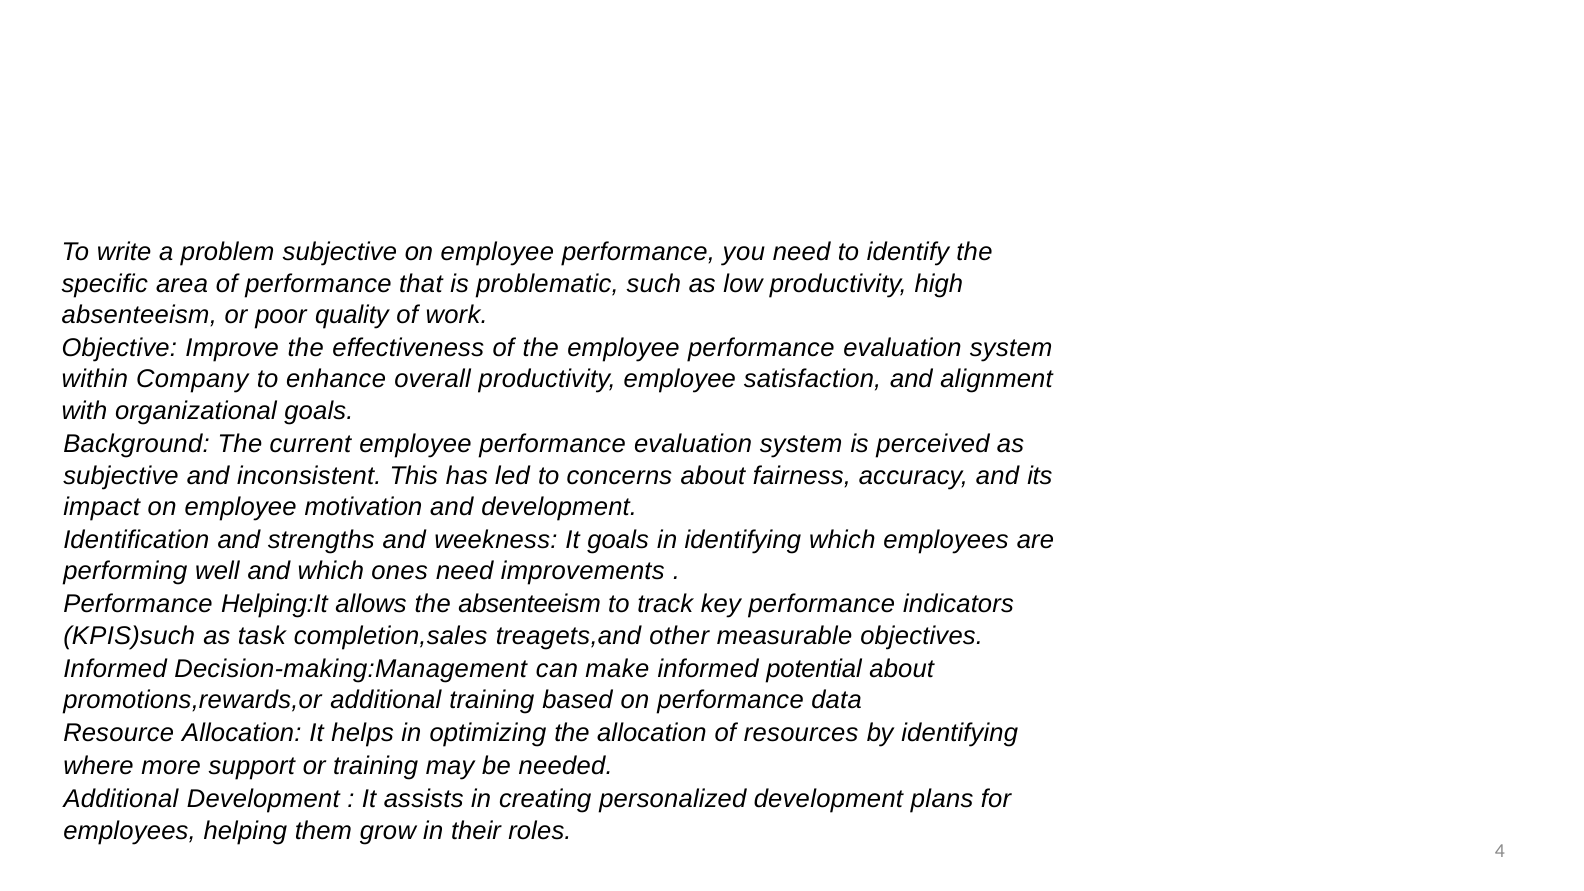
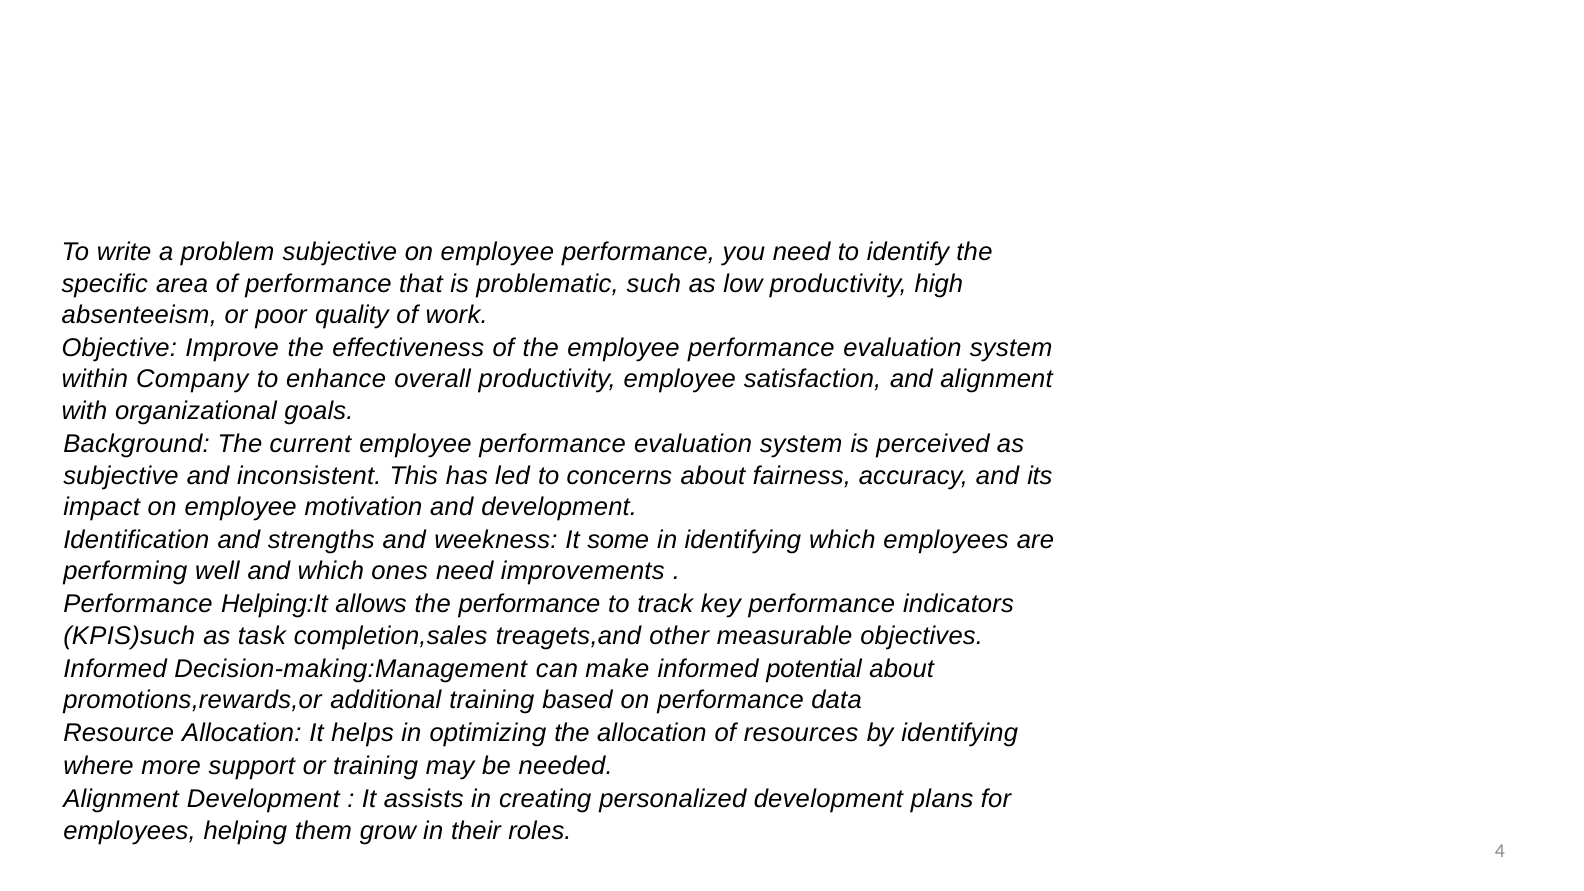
It goals: goals -> some (618, 541)
the absenteeism: absenteeism -> performance (530, 604)
Additional: Additional -> Alignment (121, 799)
